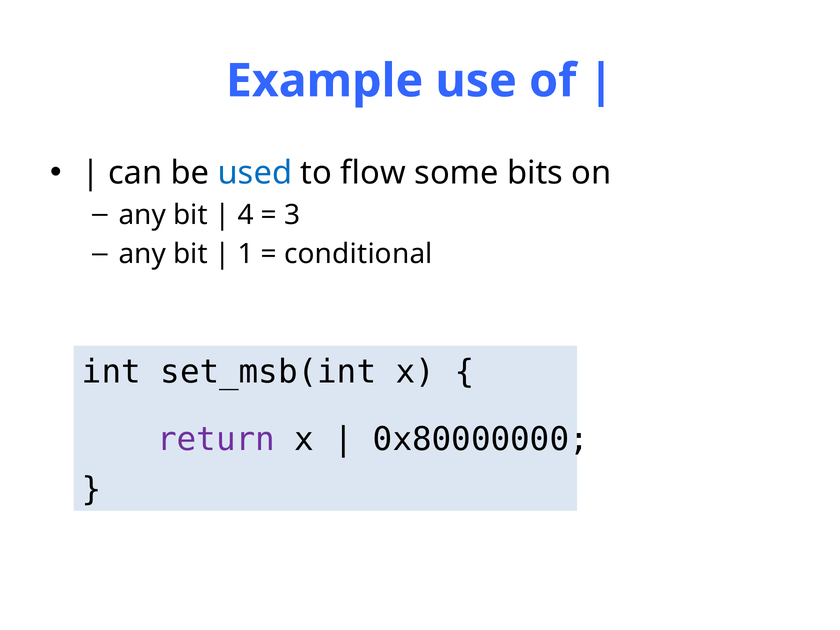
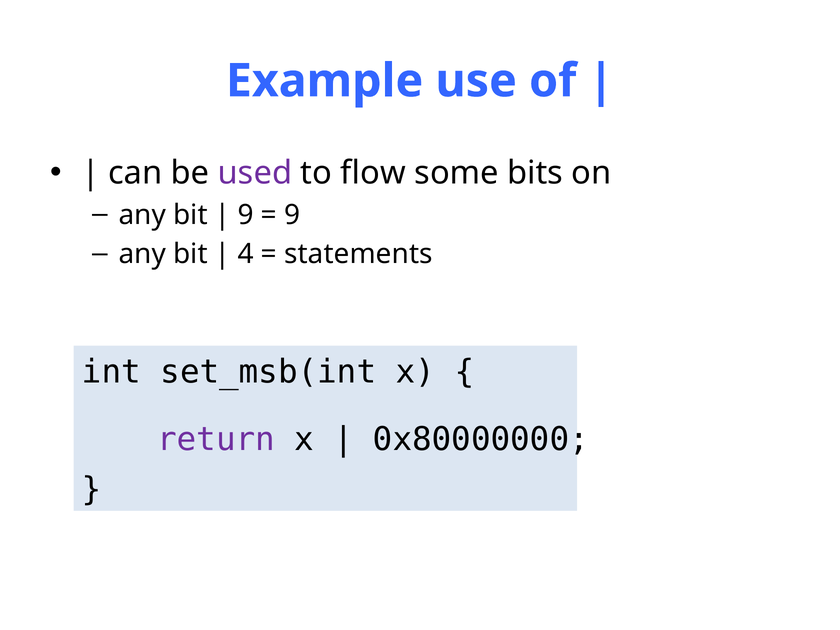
used colour: blue -> purple (255, 173)
4: 4 -> 9 (246, 215)
3: 3 -> 9 (292, 215)
1: 1 -> 4 (246, 254)
conditional: conditional -> statements (359, 254)
